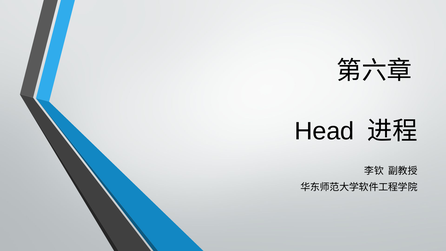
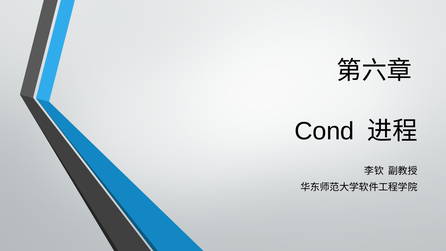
Head: Head -> Cond (324, 131)
